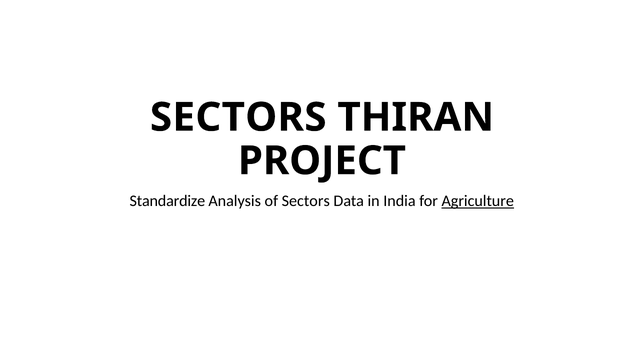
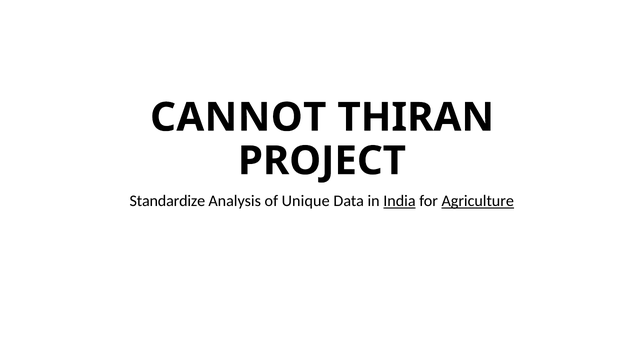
SECTORS: SECTORS -> CANNOT (238, 118)
of Sectors: Sectors -> Unique (306, 201)
India underline: none -> present (399, 201)
